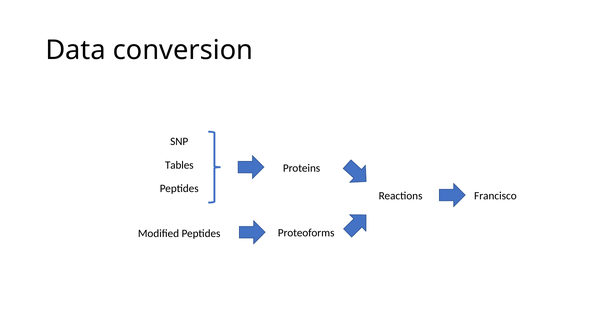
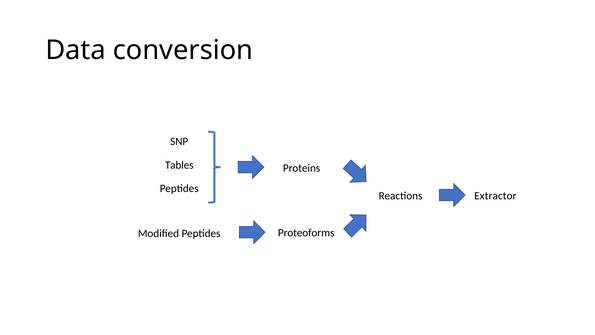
Francisco: Francisco -> Extractor (495, 196)
